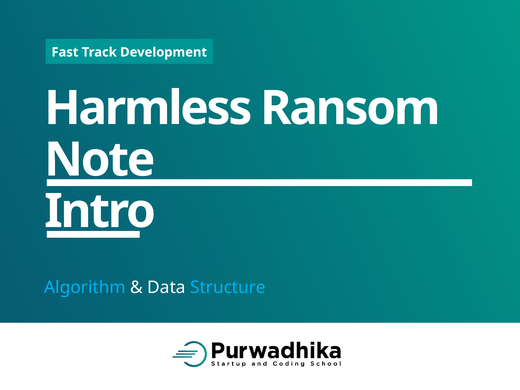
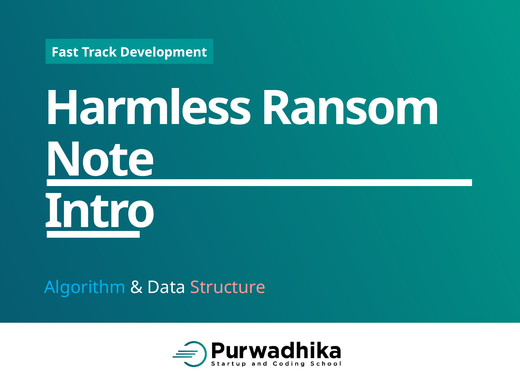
Structure colour: light blue -> pink (228, 288)
